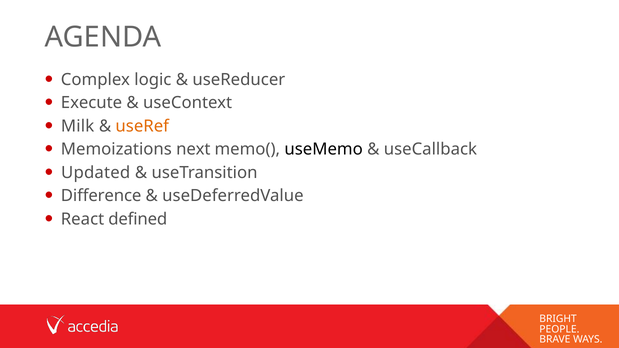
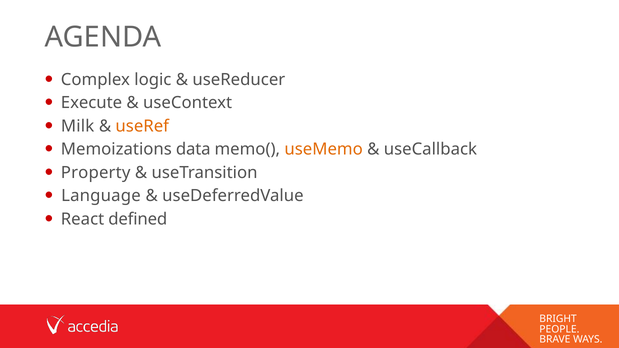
next: next -> data (193, 149)
useMemo colour: black -> orange (324, 149)
Updated: Updated -> Property (96, 173)
Difference: Difference -> Language (101, 196)
